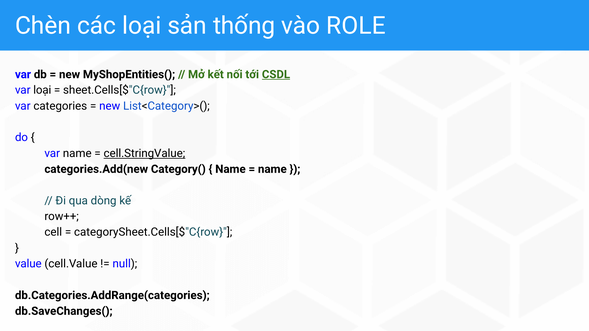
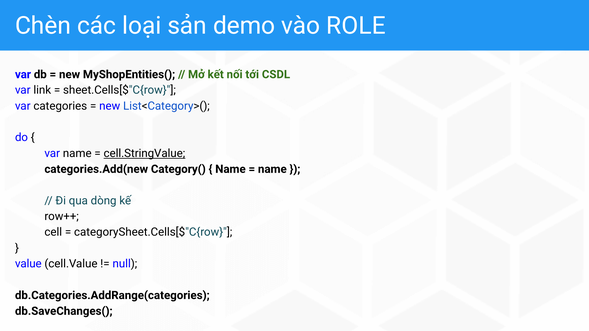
thống: thống -> demo (244, 26)
CSDL underline: present -> none (276, 74)
var loại: loại -> link (42, 90)
